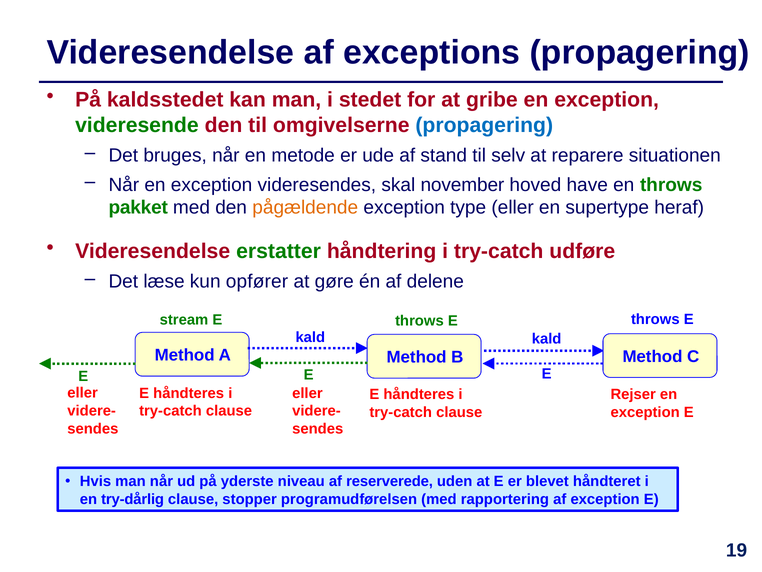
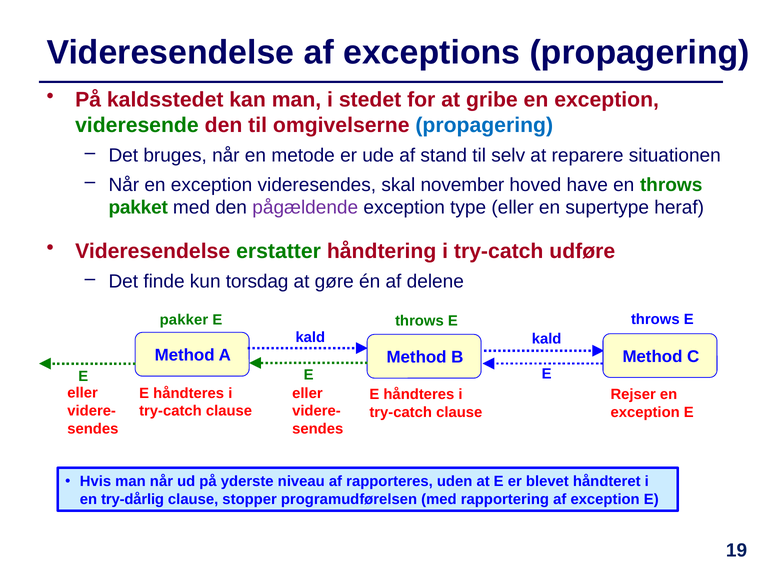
pågældende colour: orange -> purple (305, 208)
læse: læse -> finde (164, 281)
opfører: opfører -> torsdag (257, 281)
stream: stream -> pakker (184, 320)
reserverede: reserverede -> rapporteres (390, 481)
